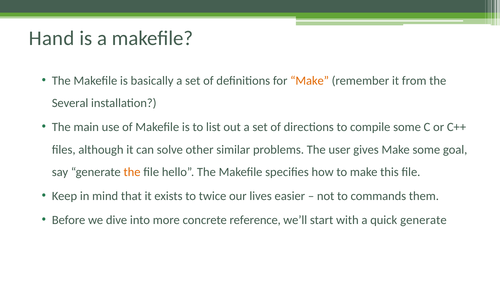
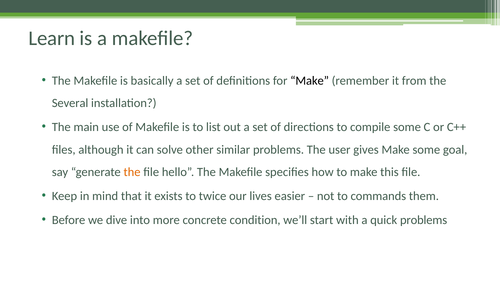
Hand: Hand -> Learn (52, 38)
Make colour: orange -> black (310, 81)
reference: reference -> condition (255, 220)
quick generate: generate -> problems (424, 220)
